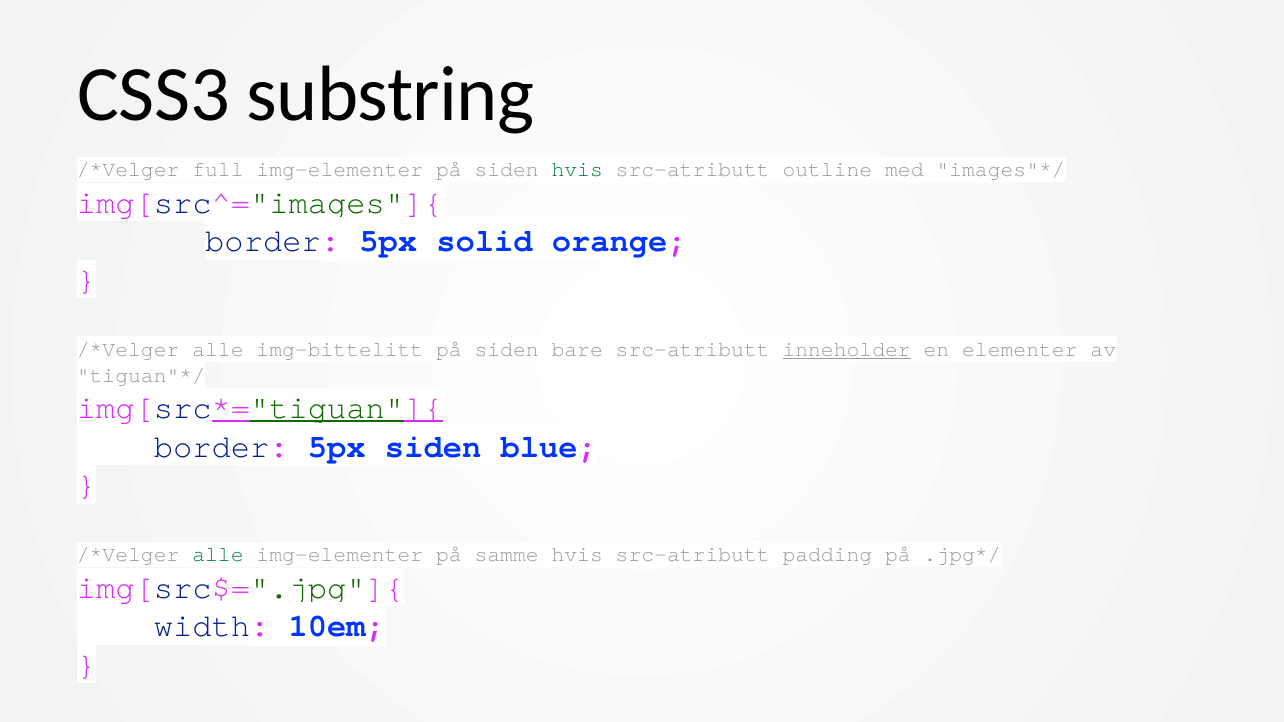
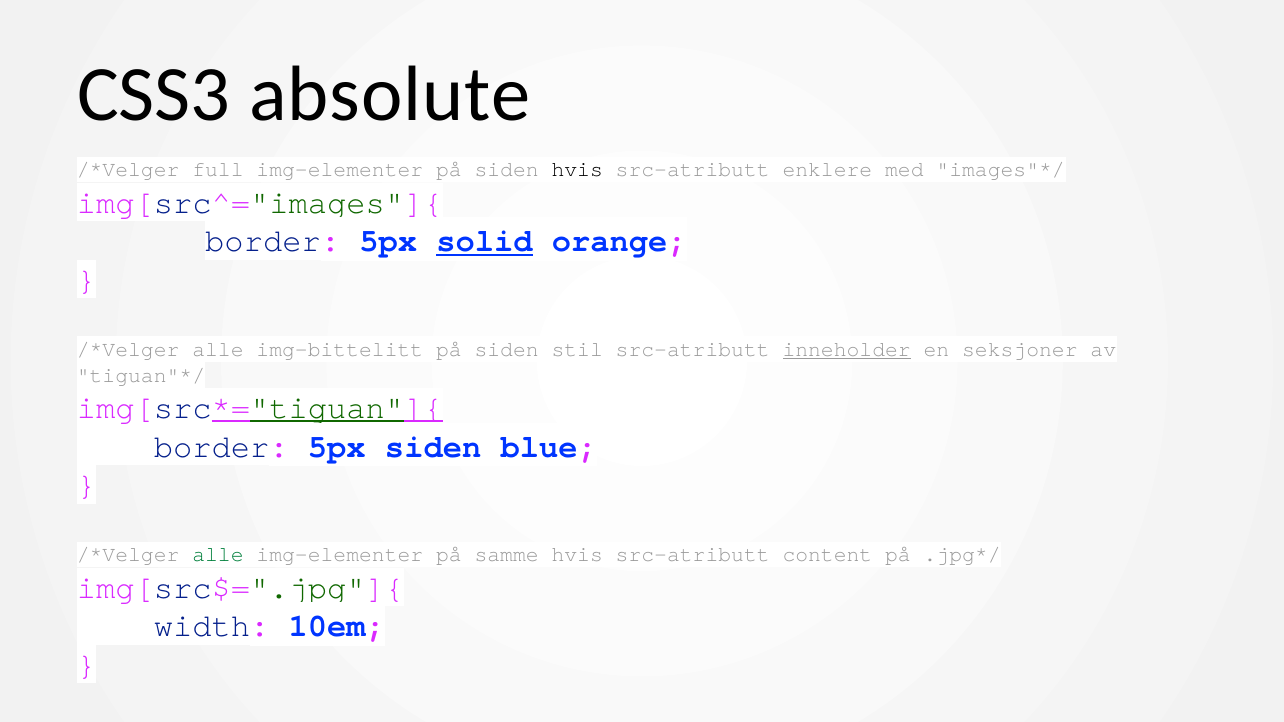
substring: substring -> absolute (390, 95)
hvis colour: green -> black (577, 170)
outline: outline -> enklere (827, 170)
solid underline: none -> present (485, 241)
bare: bare -> stil (577, 350)
elementer: elementer -> seksjoner (1020, 350)
padding: padding -> content (827, 555)
